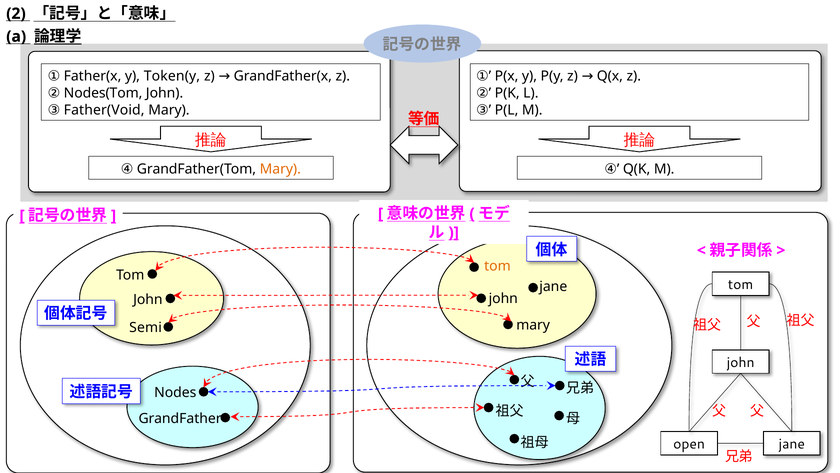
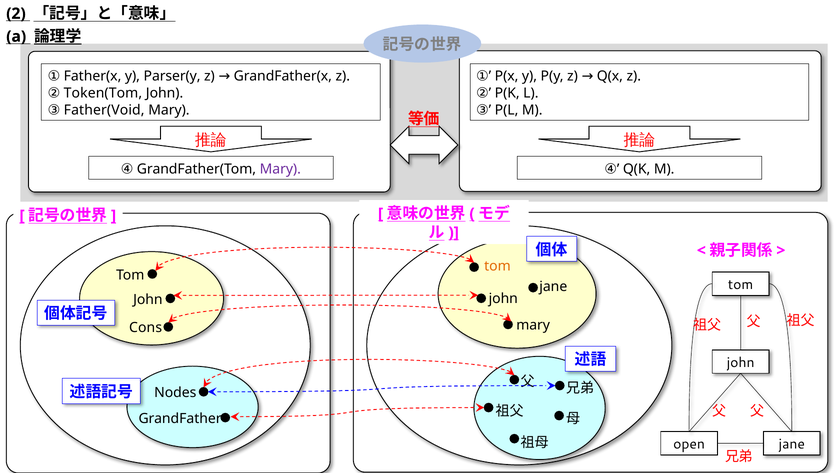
Token(y: Token(y -> Parser(y (172, 76)
Nodes(Tom: Nodes(Tom -> Token(Tom (103, 93)
Mary colour: orange -> purple (280, 169)
Semi: Semi -> Cons (146, 328)
